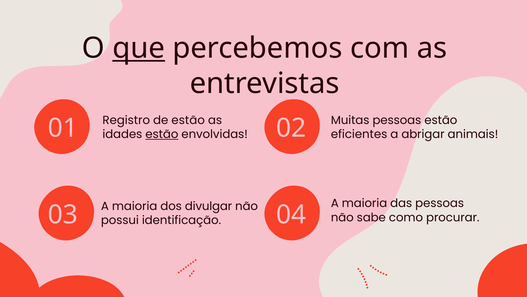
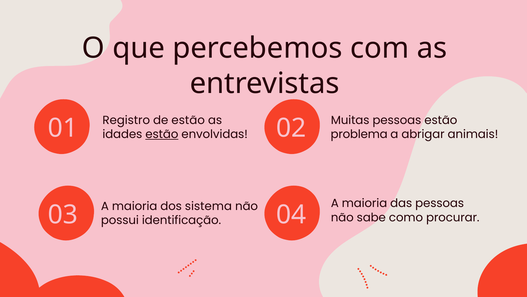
que underline: present -> none (139, 48)
eficientes: eficientes -> problema (359, 134)
divulgar: divulgar -> sistema (208, 206)
